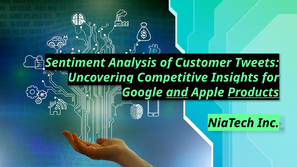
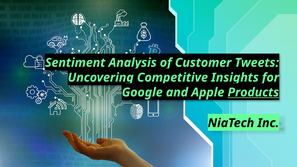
and underline: present -> none (177, 92)
